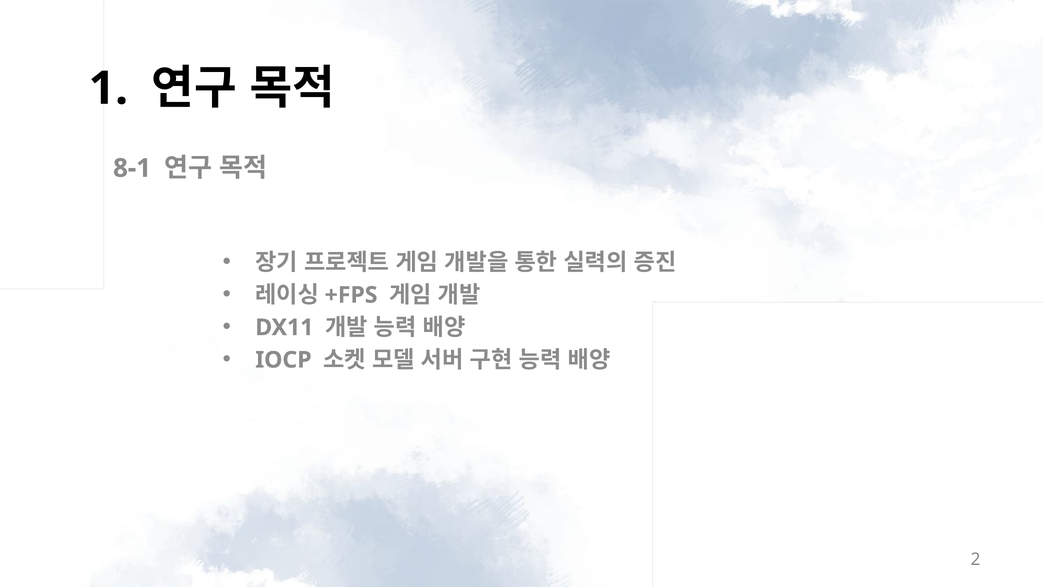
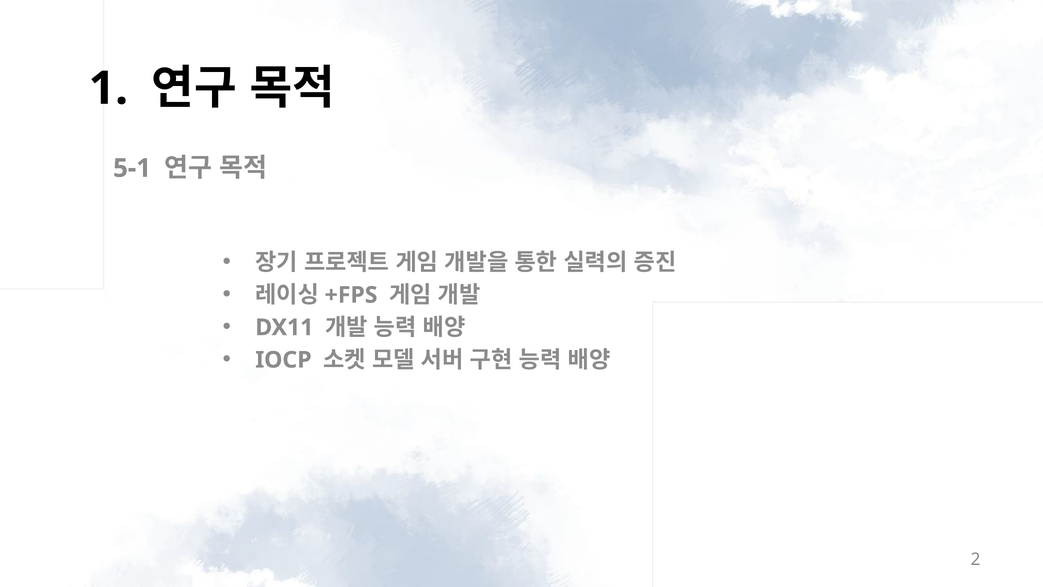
8-1: 8-1 -> 5-1 (132, 168)
